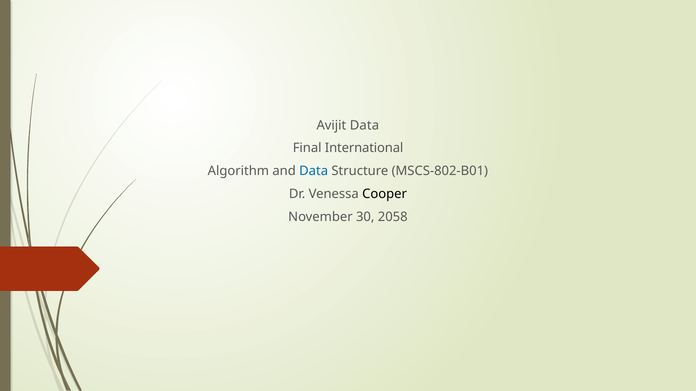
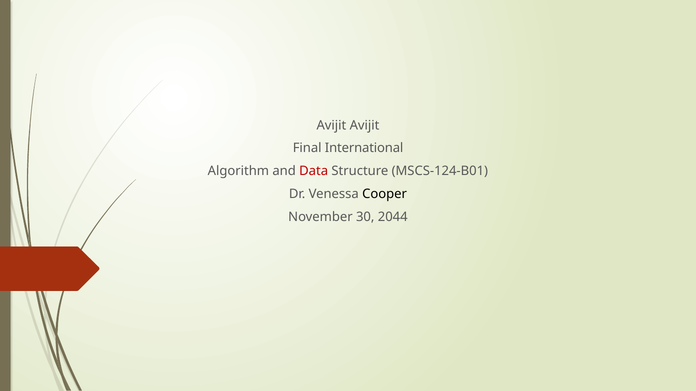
Avijit Data: Data -> Avijit (365, 125)
Data colour: blue -> red (314, 171)
MSCS-802-B01: MSCS-802-B01 -> MSCS-124-B01 (440, 171)
2058: 2058 -> 2044 (393, 217)
